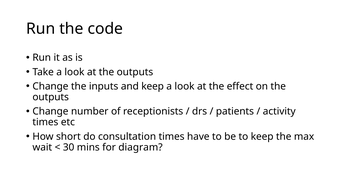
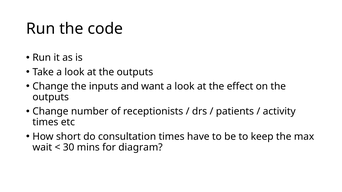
and keep: keep -> want (153, 87)
